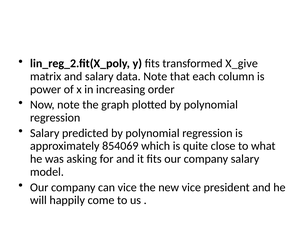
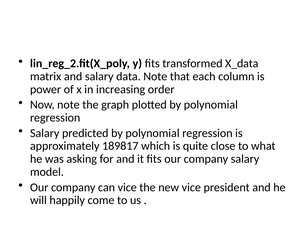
X_give: X_give -> X_data (242, 63)
854069: 854069 -> 189817 (120, 146)
